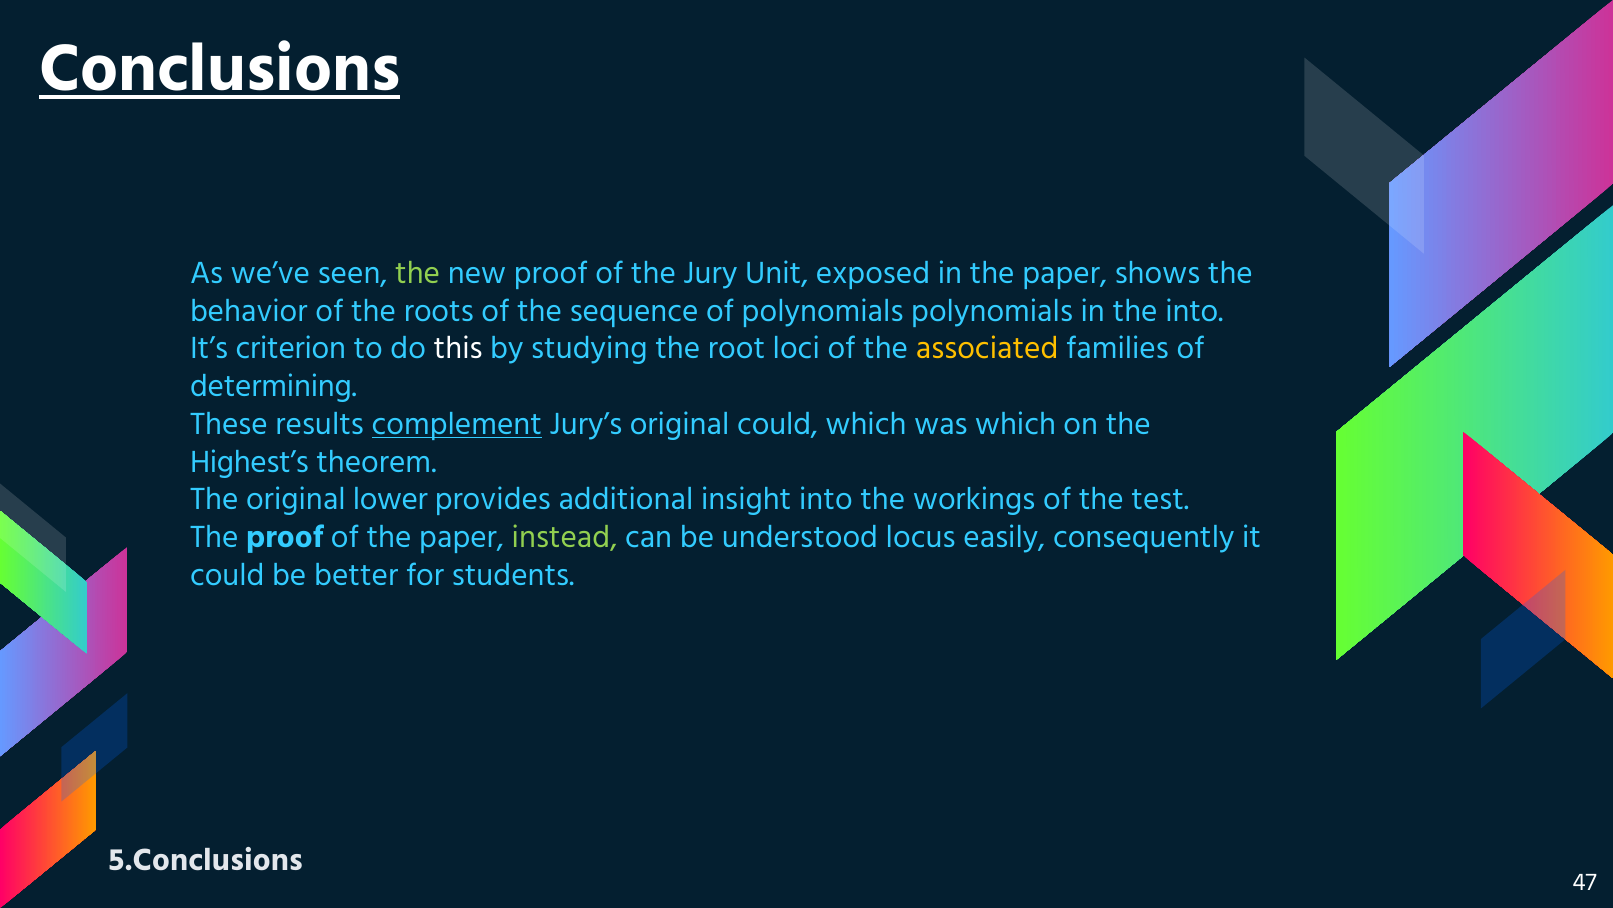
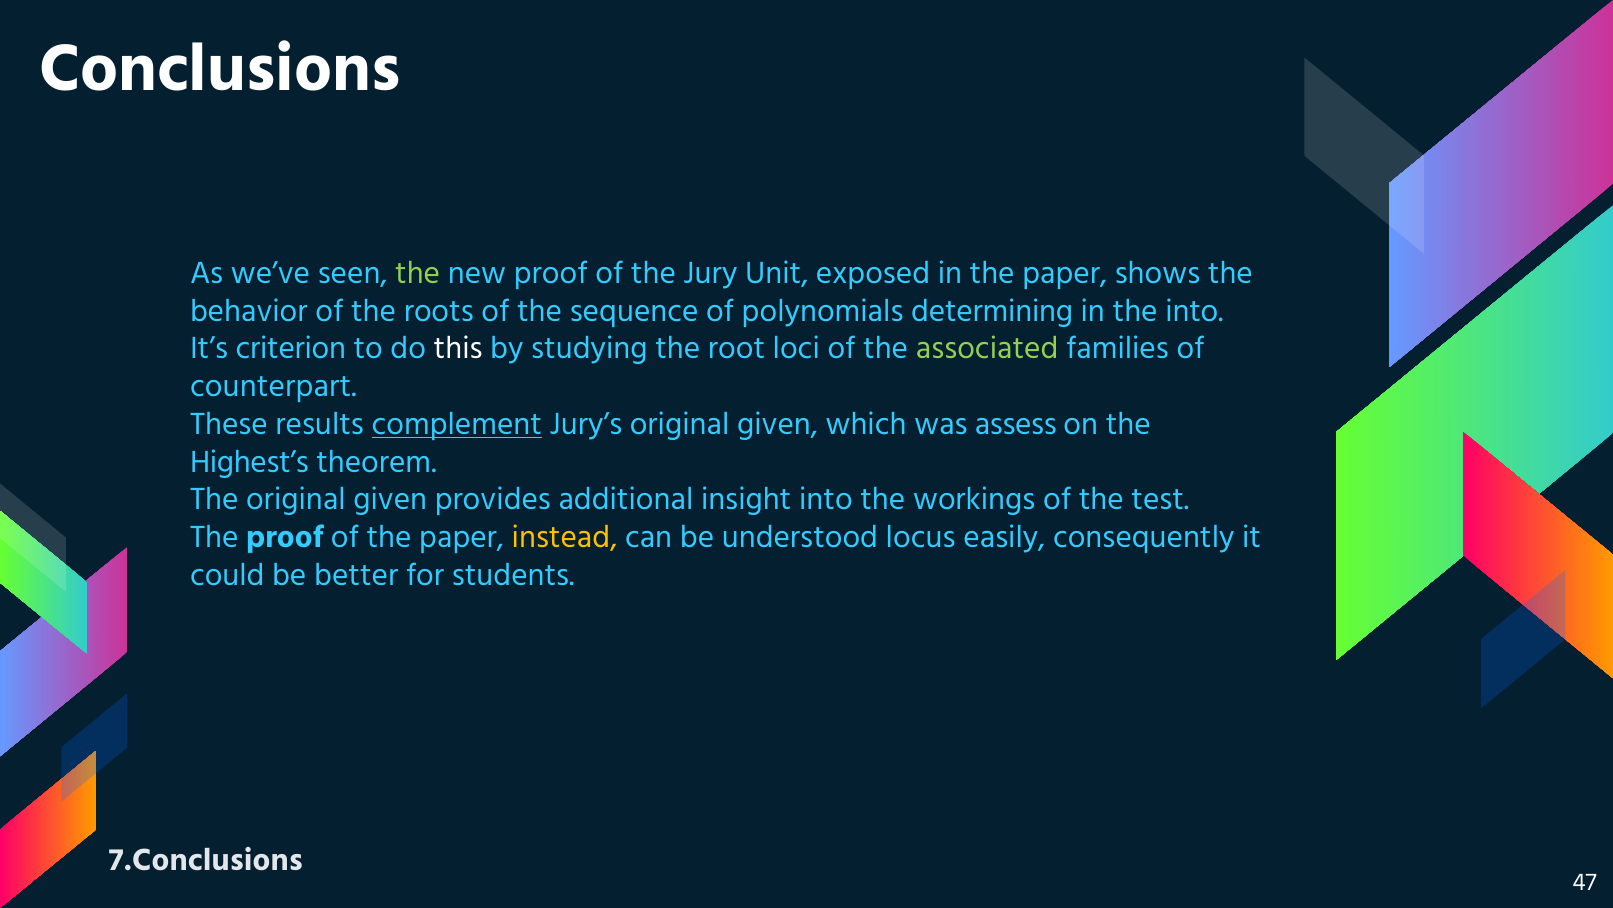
Conclusions underline: present -> none (220, 69)
polynomials polynomials: polynomials -> determining (992, 311)
associated colour: yellow -> light green (987, 348)
determining: determining -> counterpart (273, 386)
Jury’s original could: could -> given (778, 424)
was which: which -> assess (1016, 424)
The original lower: lower -> given (390, 499)
instead colour: light green -> yellow (565, 537)
5.Conclusions: 5.Conclusions -> 7.Conclusions (206, 859)
